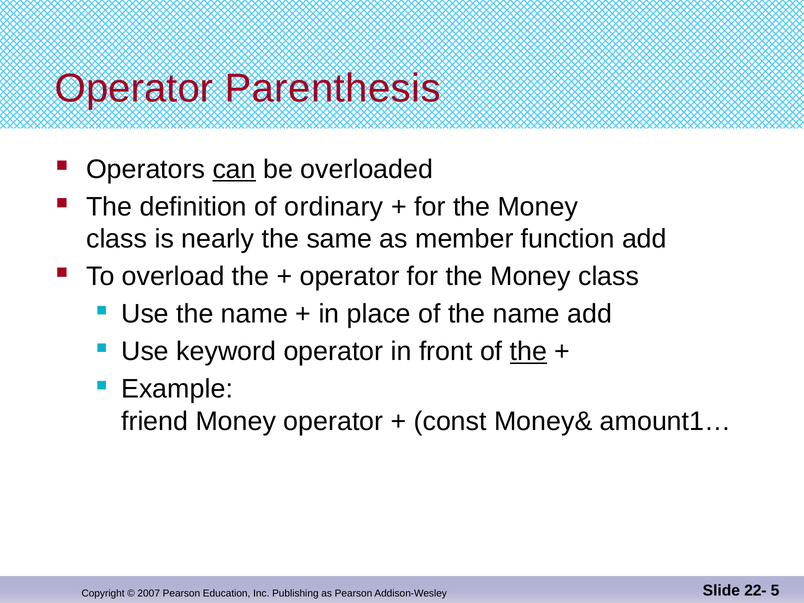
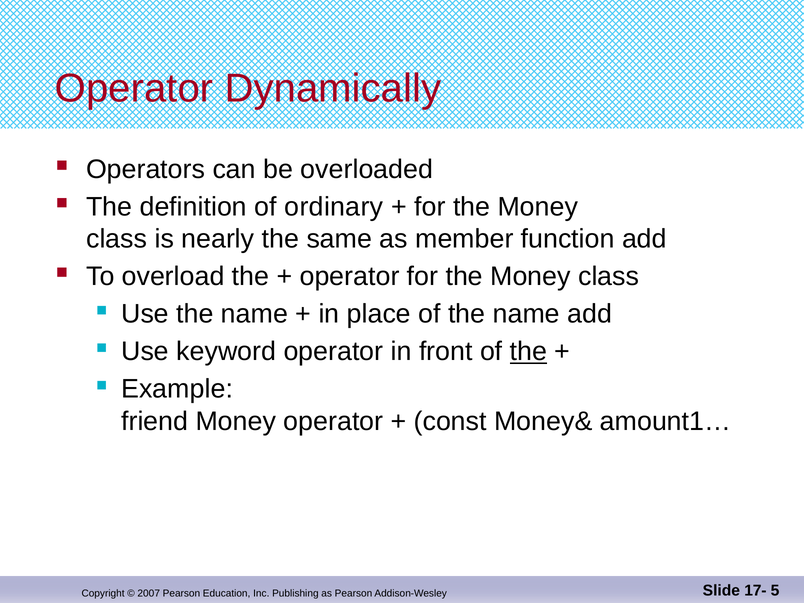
Parenthesis: Parenthesis -> Dynamically (333, 89)
can underline: present -> none (234, 169)
22-: 22- -> 17- (755, 591)
